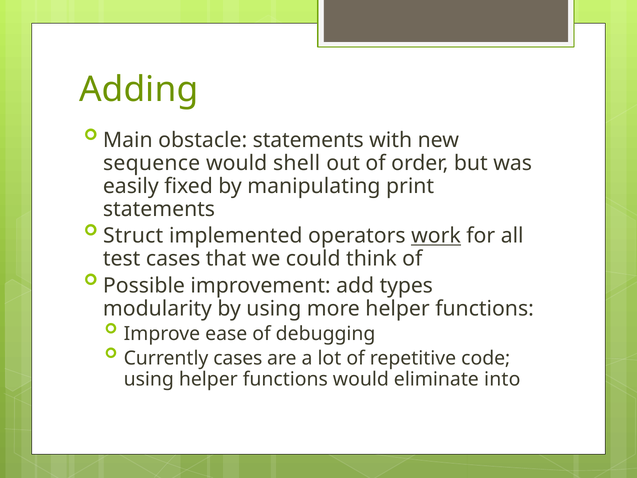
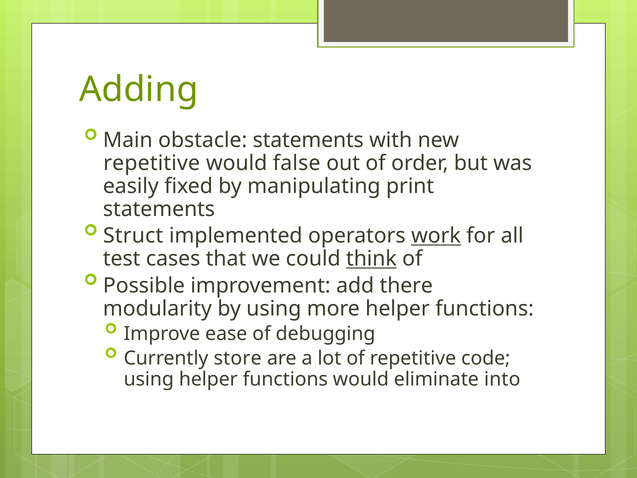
sequence: sequence -> repetitive (152, 163)
shell: shell -> false (297, 163)
think underline: none -> present (371, 259)
types: types -> there (406, 285)
Currently cases: cases -> store (238, 358)
